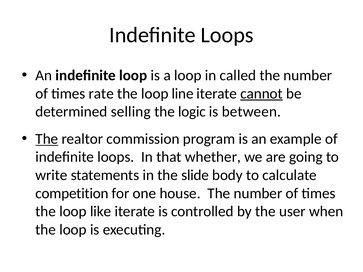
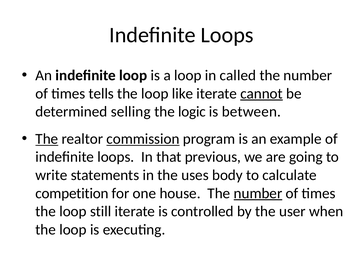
rate: rate -> tells (101, 94)
line: line -> like (183, 94)
commission underline: none -> present (143, 139)
whether: whether -> previous (213, 157)
slide: slide -> uses (195, 175)
number underline: none -> present (258, 193)
like: like -> still (101, 212)
